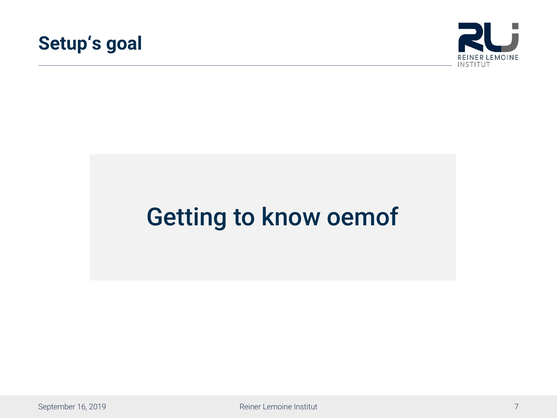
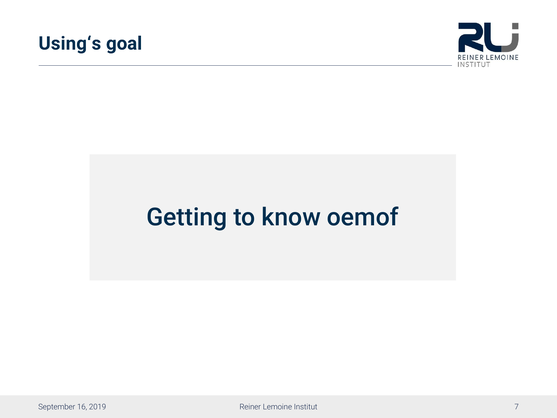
Setup‘s: Setup‘s -> Using‘s (70, 43)
